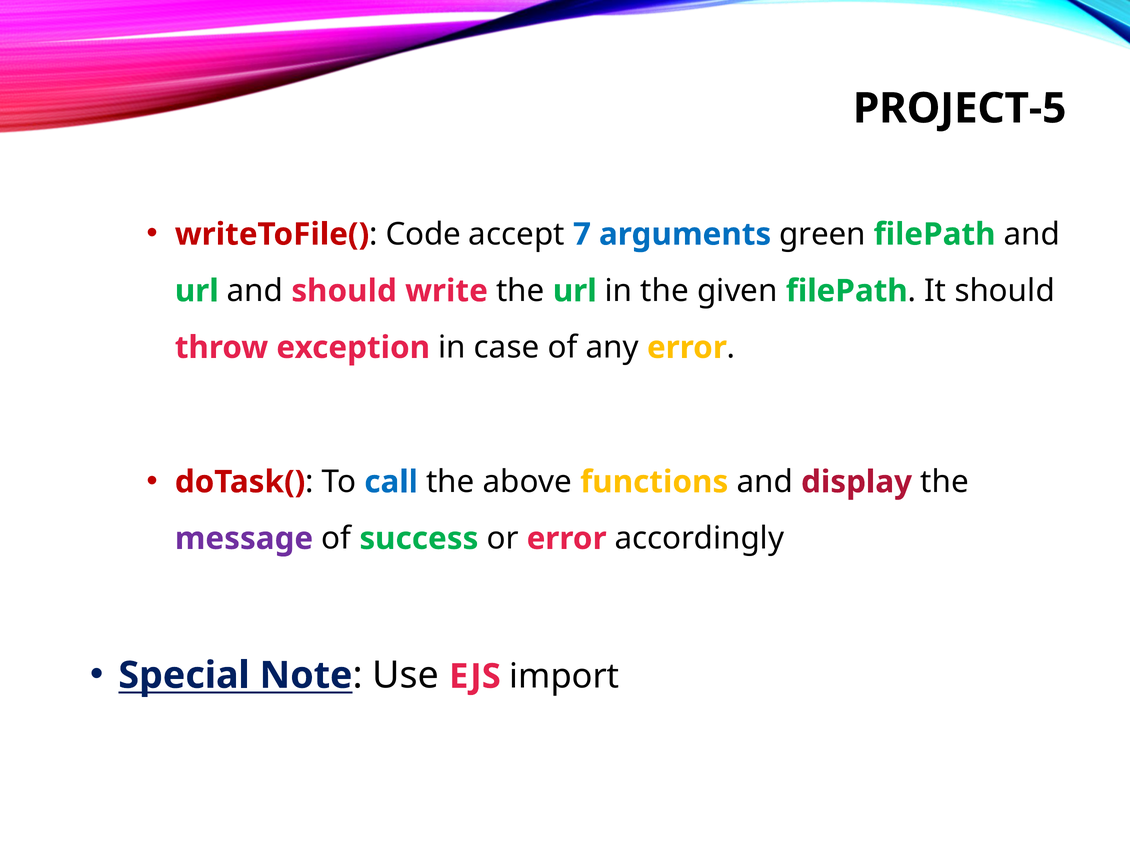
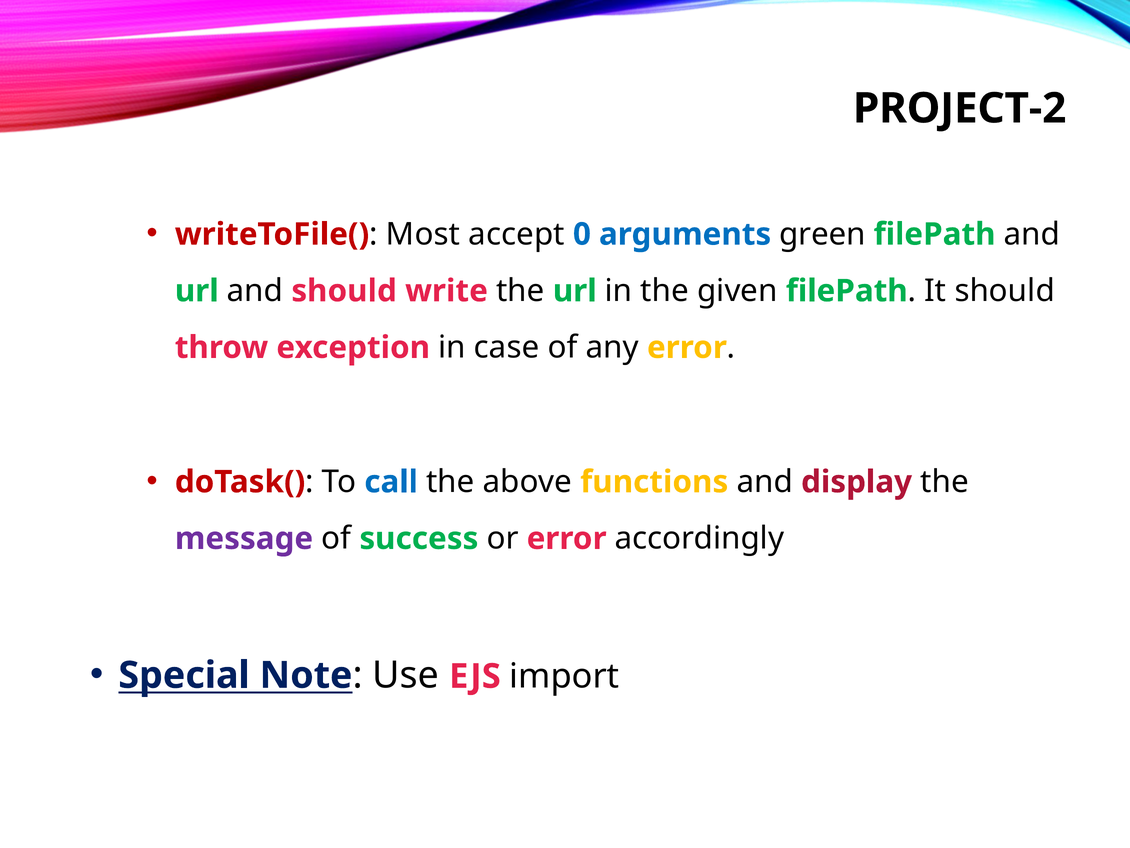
PROJECT-5: PROJECT-5 -> PROJECT-2 (960, 108)
Code: Code -> Most (423, 234)
7: 7 -> 0 (582, 234)
